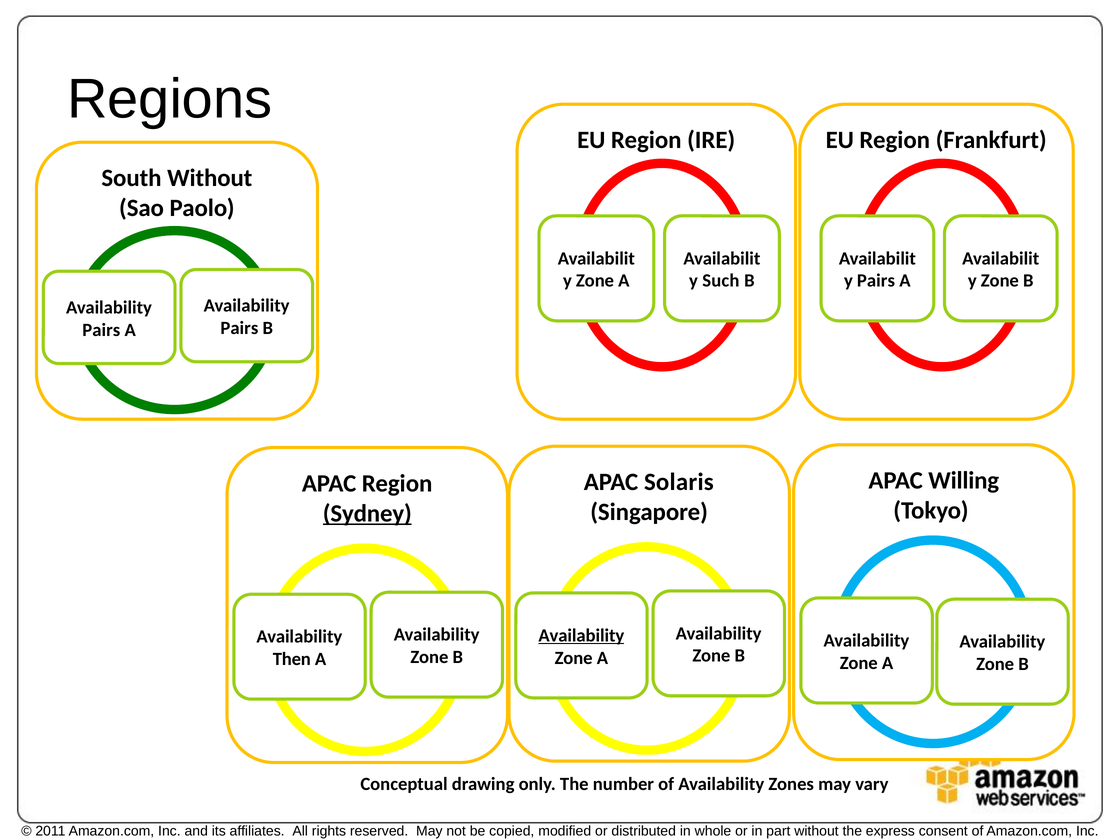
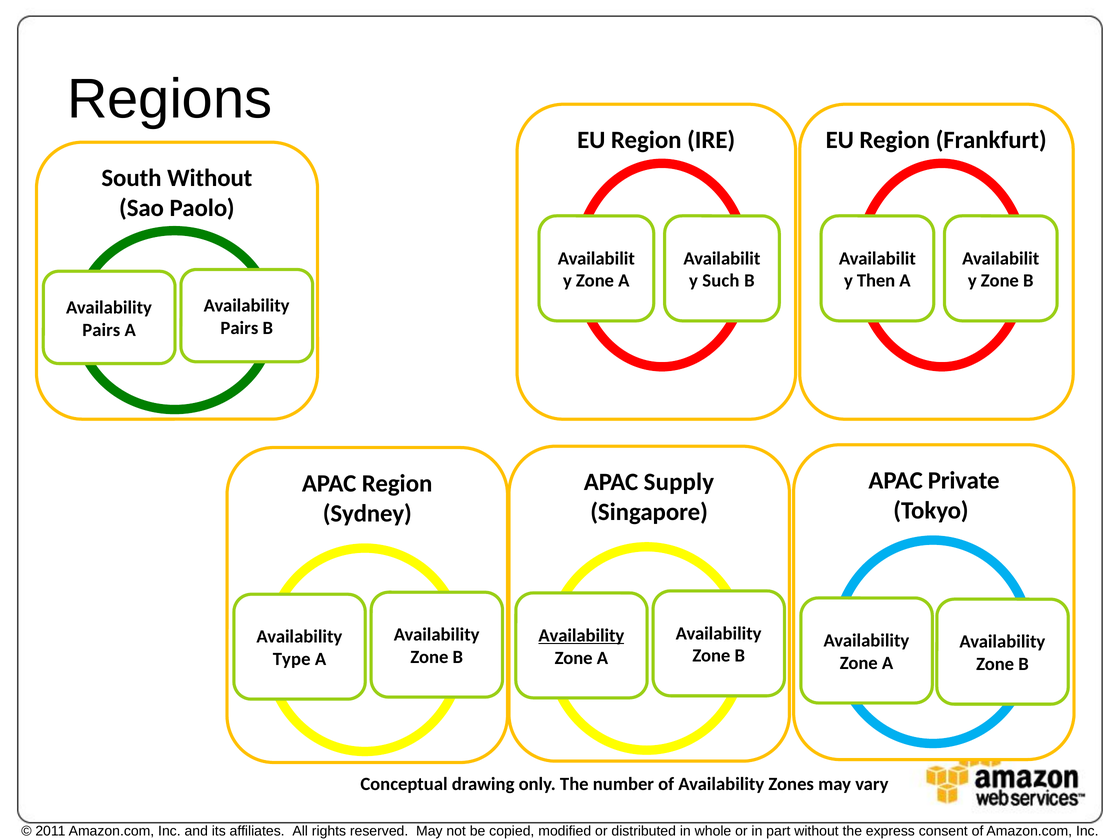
Pairs: Pairs -> Then (876, 281)
Willing: Willing -> Private (964, 481)
Solaris: Solaris -> Supply (679, 482)
Sydney underline: present -> none (367, 513)
Then: Then -> Type (292, 659)
